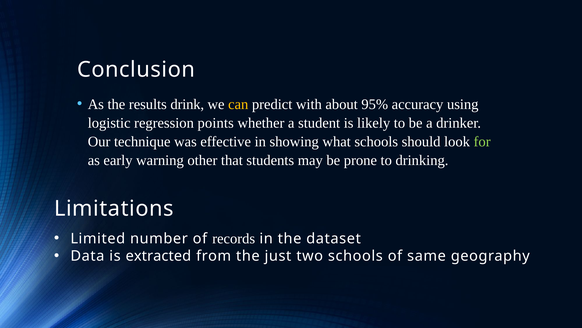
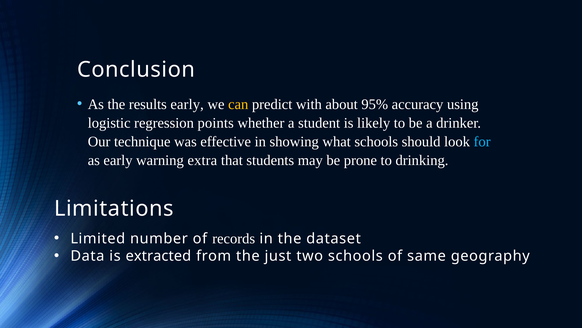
results drink: drink -> early (187, 104)
for colour: light green -> light blue (482, 141)
other: other -> extra (202, 160)
